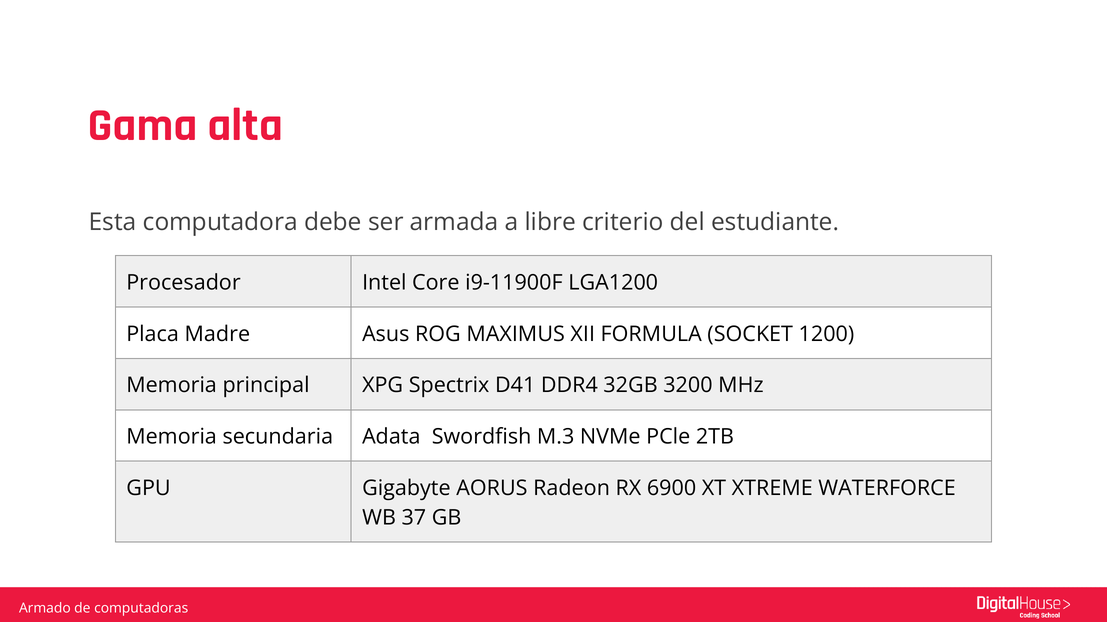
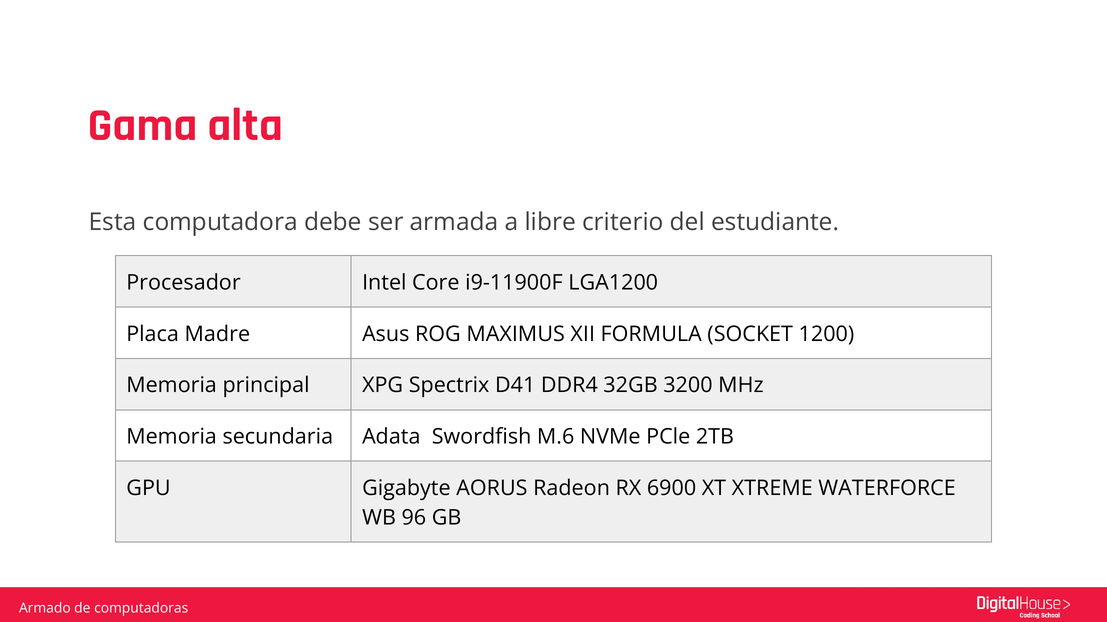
M.3: M.3 -> M.6 (556, 437)
37: 37 -> 96 (414, 518)
